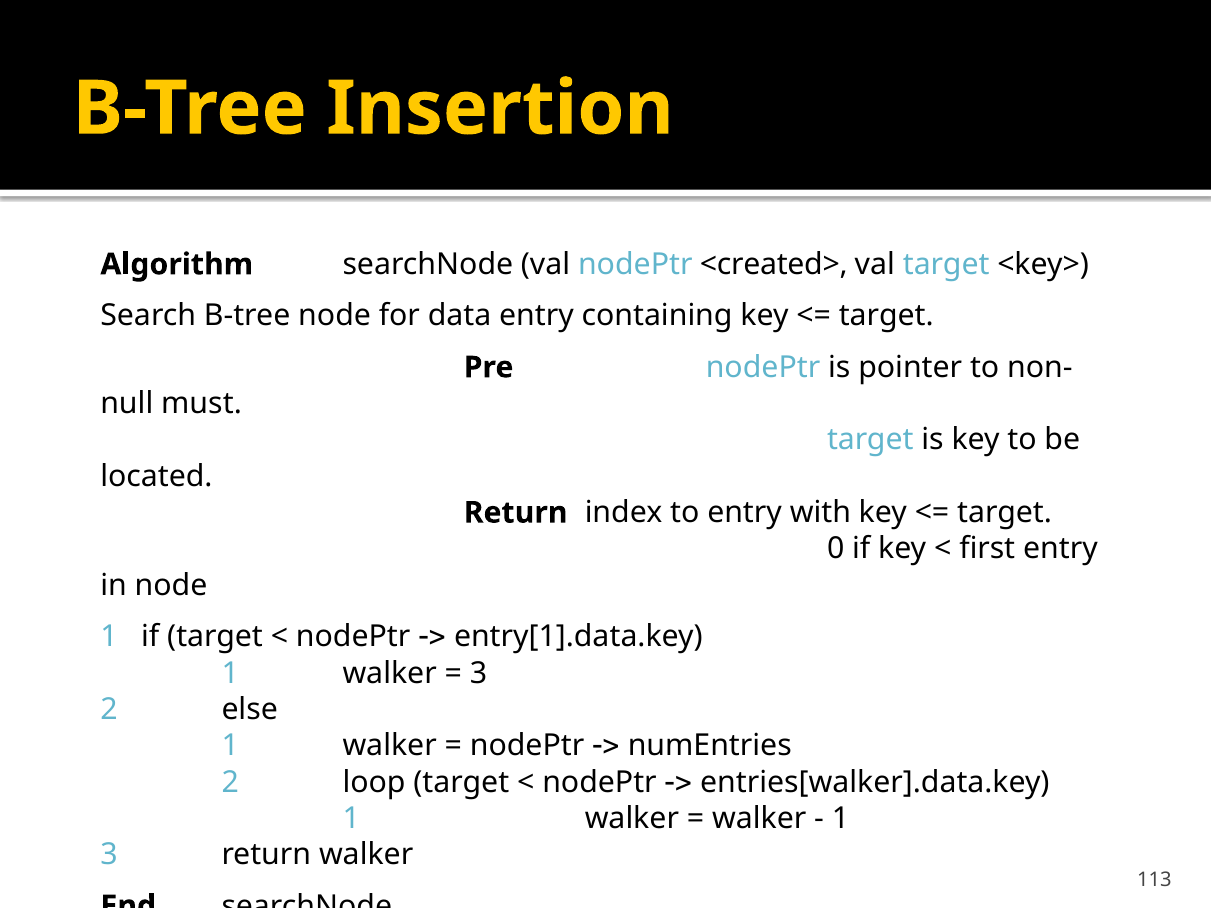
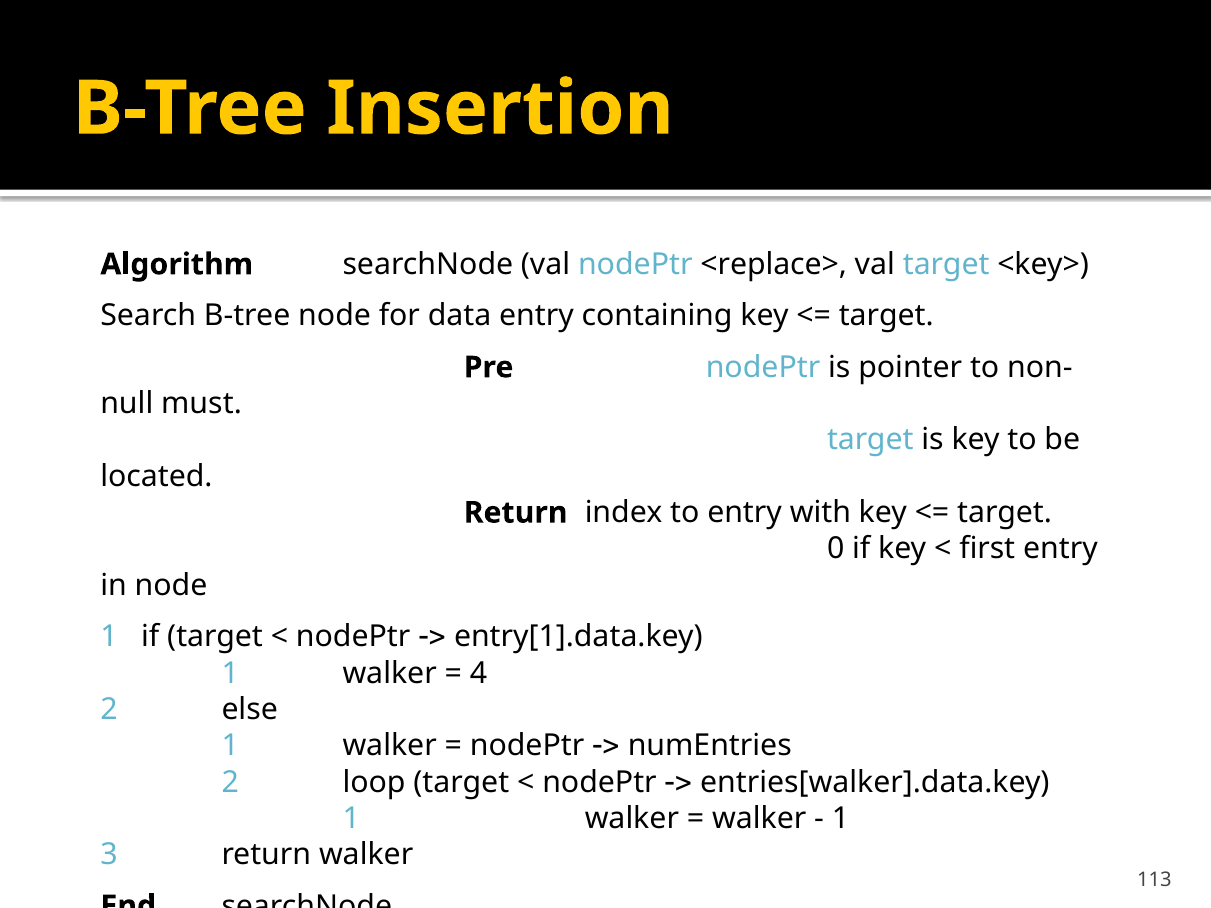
<created>: <created> -> <replace> (774, 264)
3: 3 -> 4 (479, 673)
